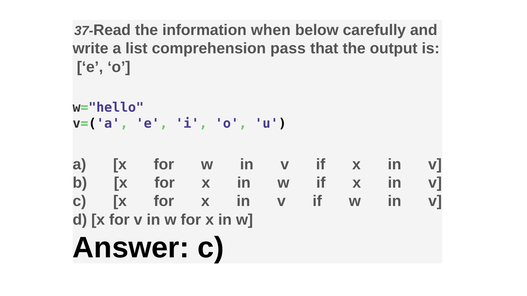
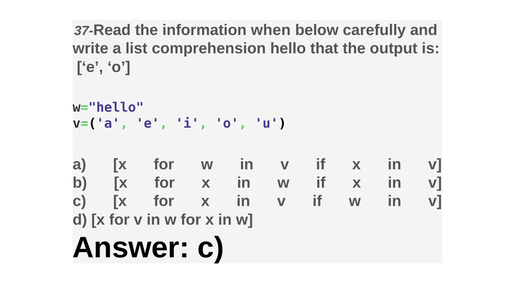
pass: pass -> hello (288, 49)
